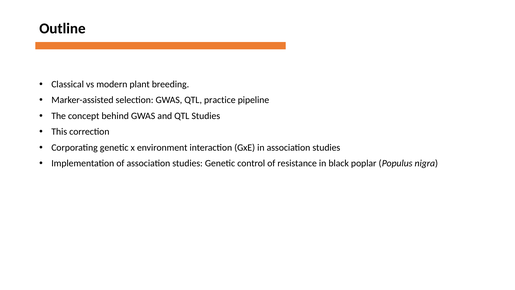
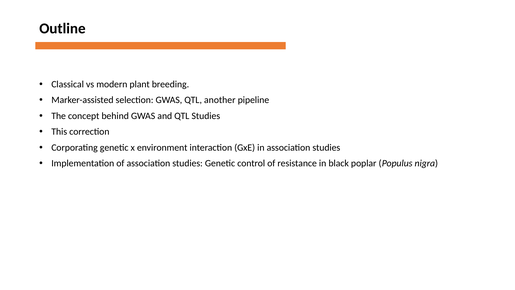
practice: practice -> another (220, 100)
